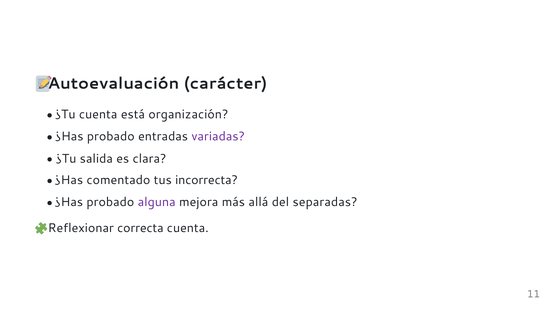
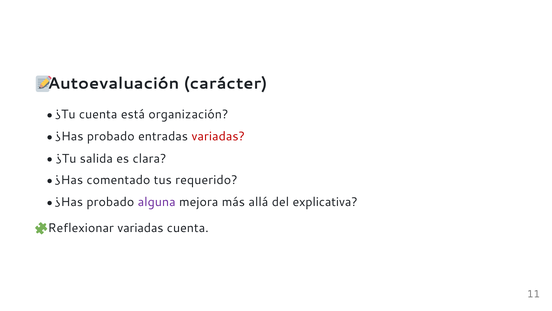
variadas colour: purple -> red (218, 136)
incorrecta: incorrecta -> requerido (206, 180)
separadas: separadas -> explicativa (325, 202)
Reflexionar correcta: correcta -> variadas (140, 228)
